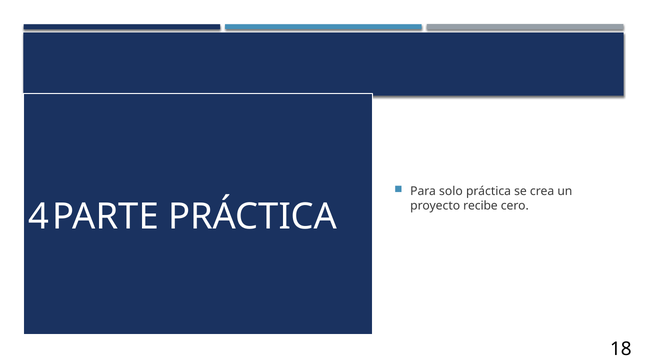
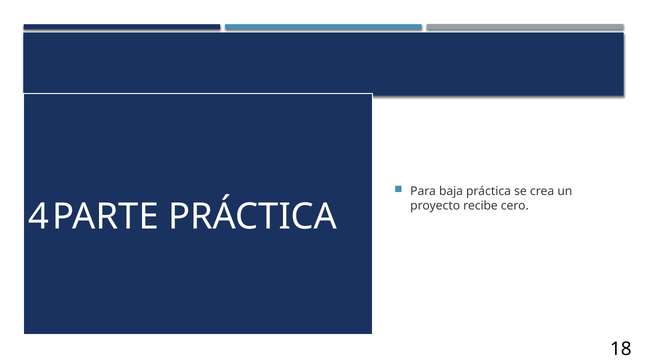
solo: solo -> baja (451, 191)
